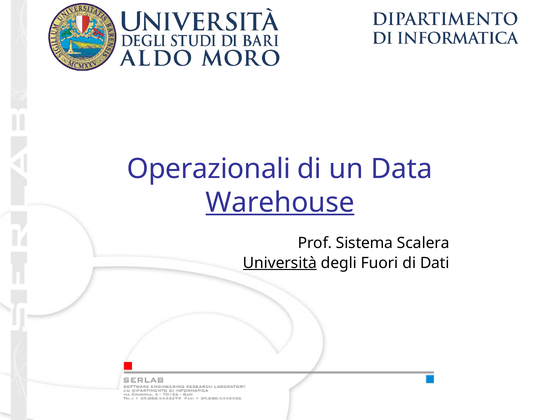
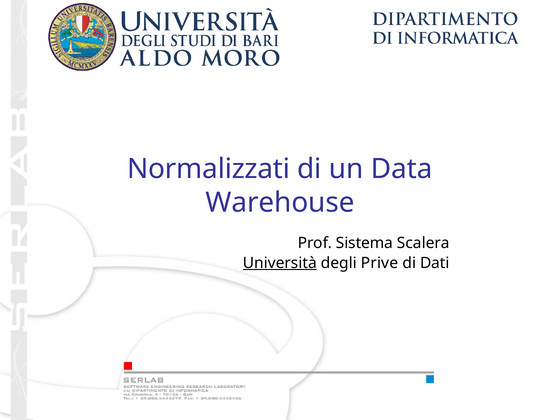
Operazionali: Operazionali -> Normalizzati (209, 169)
Warehouse underline: present -> none (280, 203)
Fuori: Fuori -> Prive (380, 263)
